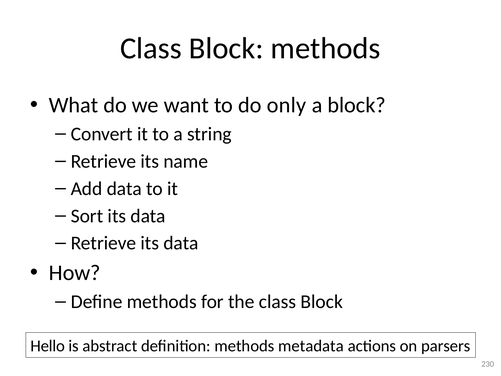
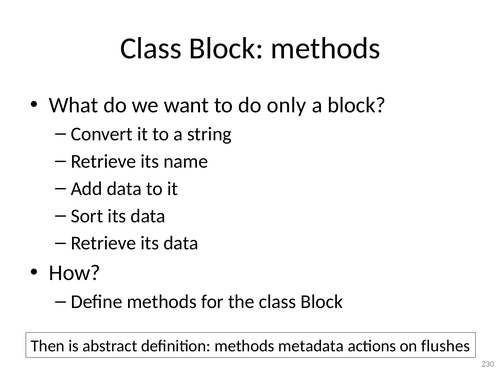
Hello: Hello -> Then (48, 346)
parsers: parsers -> flushes (446, 346)
